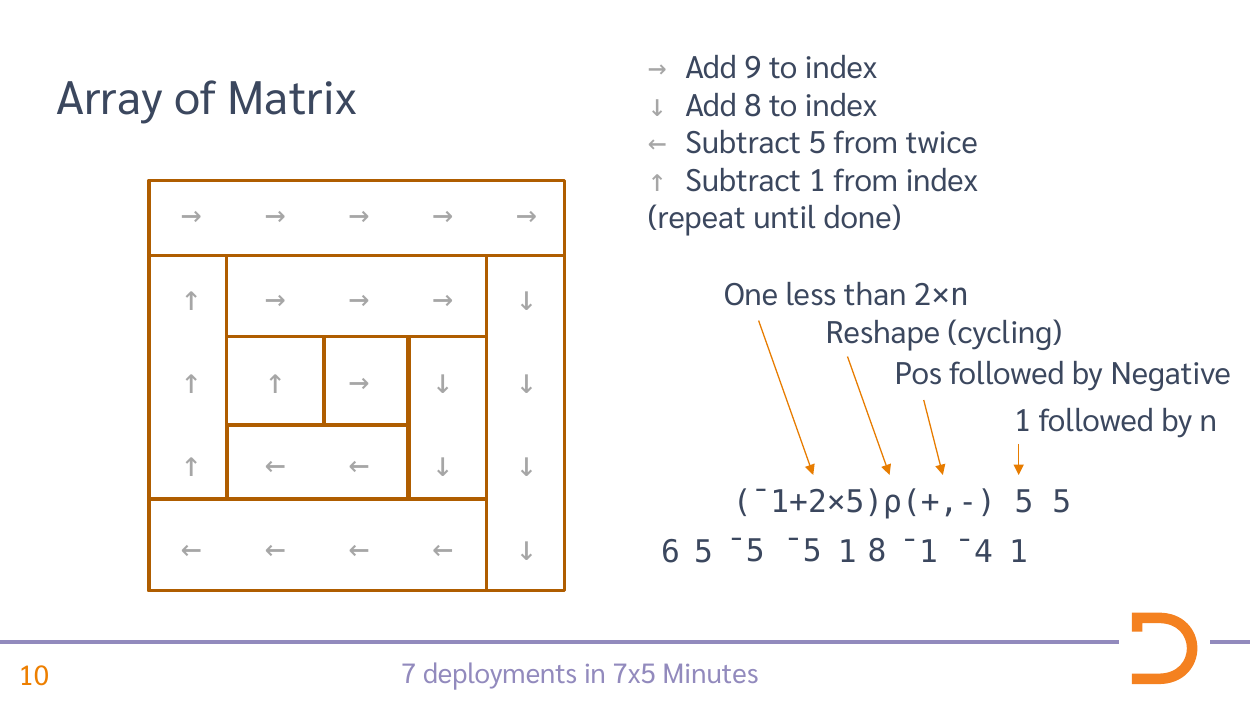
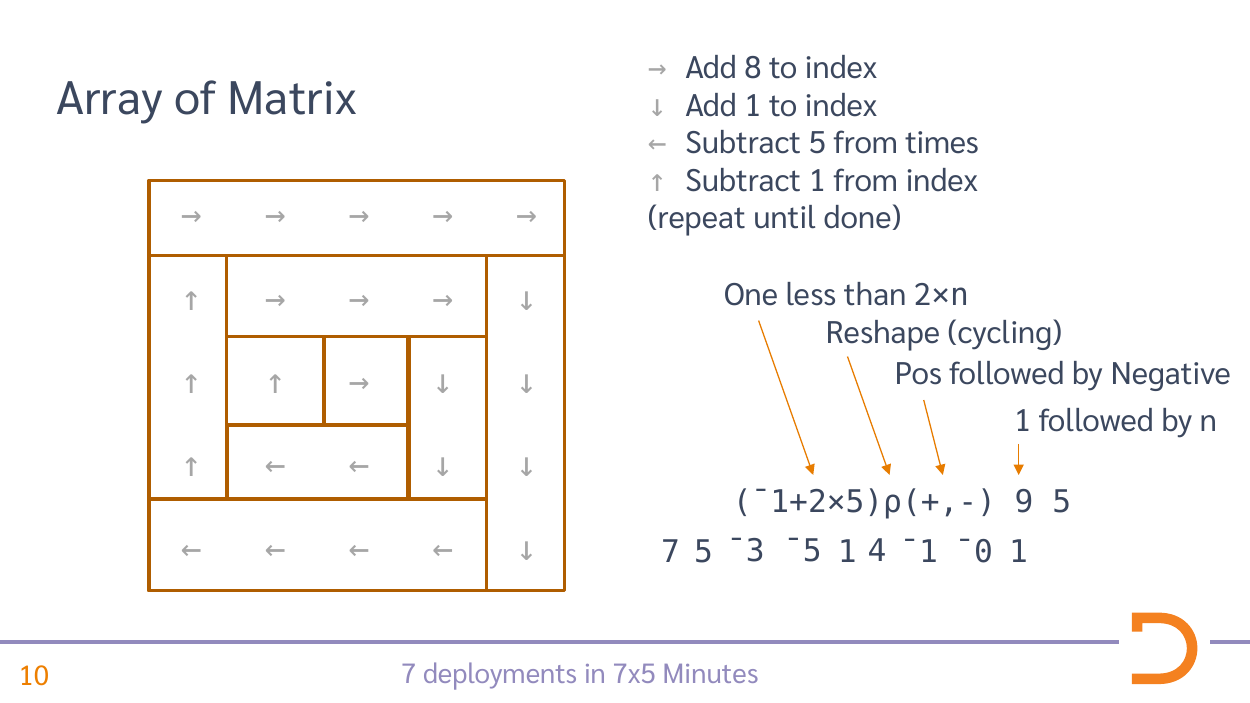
9: 9 -> 8 (753, 68)
Add 8: 8 -> 1 (753, 106)
twice: twice -> times (942, 143)
¯1+2×5)⍴(+,- 5: 5 -> 9 (1024, 503)
6: 6 -> 7 (671, 552)
5 ¯5: ¯5 -> ¯3 (746, 552)
1 8: 8 -> 4 (877, 551)
¯4: ¯4 -> ¯0 (974, 552)
